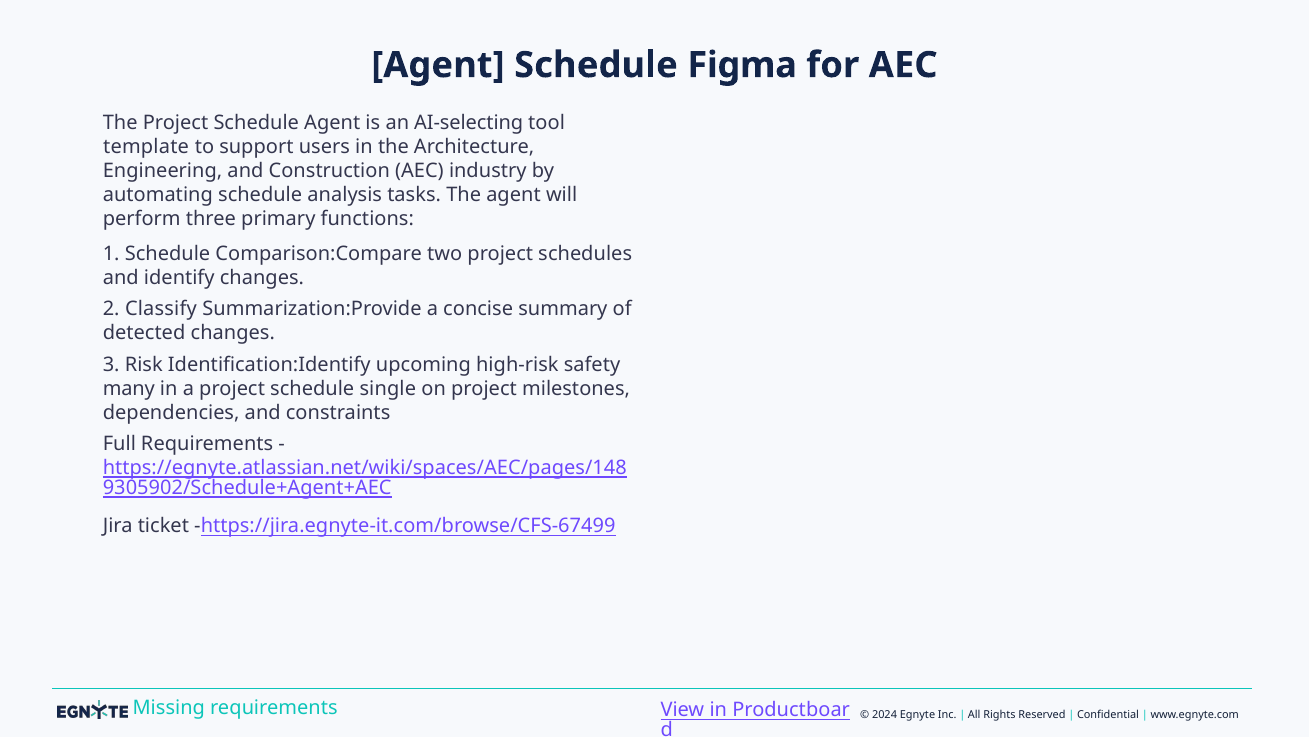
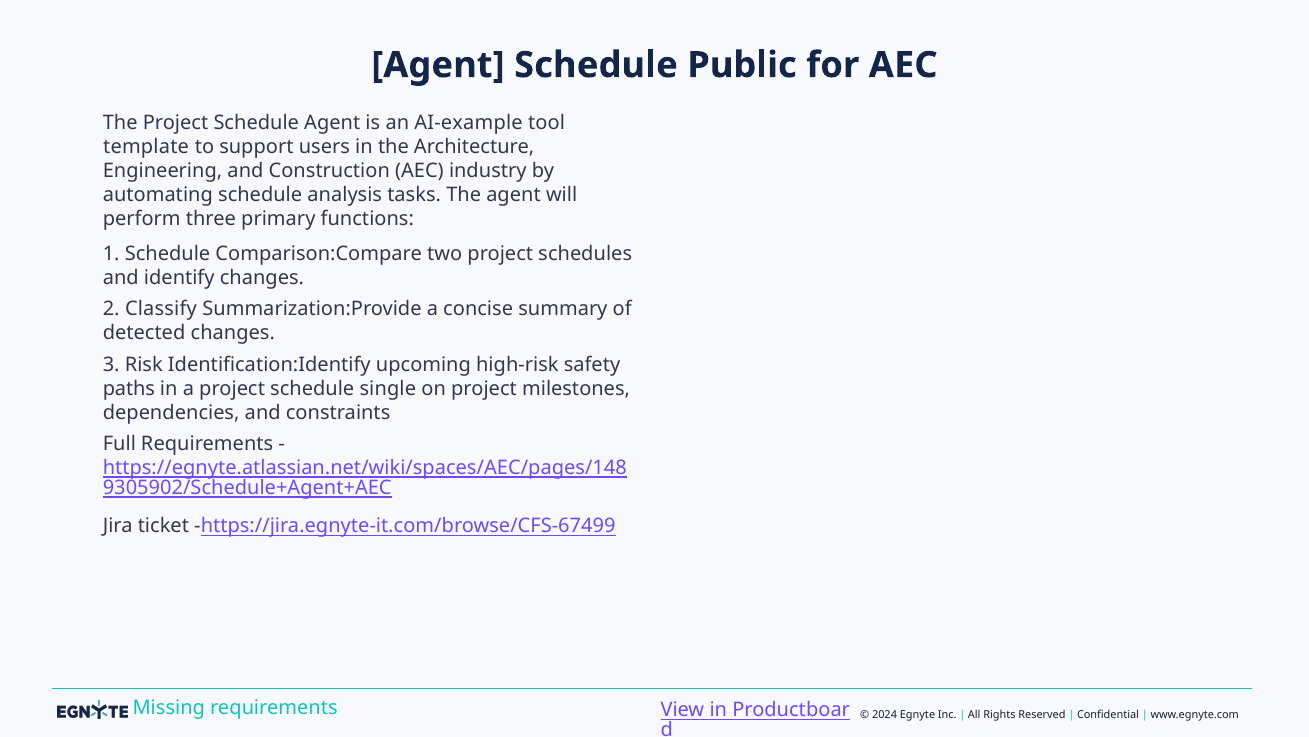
Figma: Figma -> Public (742, 65)
AI-selecting: AI-selecting -> AI-example (469, 123)
many: many -> paths (129, 388)
